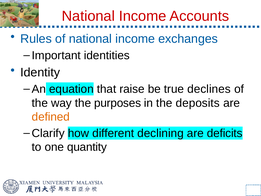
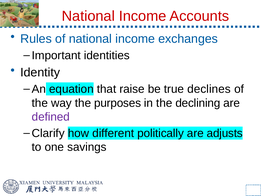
deposits: deposits -> declining (198, 103)
defined colour: orange -> purple (51, 117)
declining: declining -> politically (161, 133)
deficits: deficits -> adjusts (225, 133)
quantity: quantity -> savings (87, 147)
